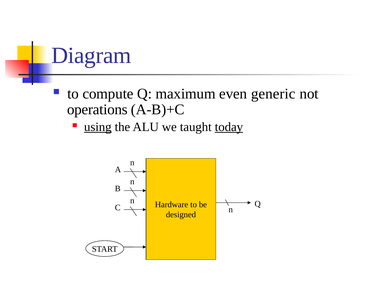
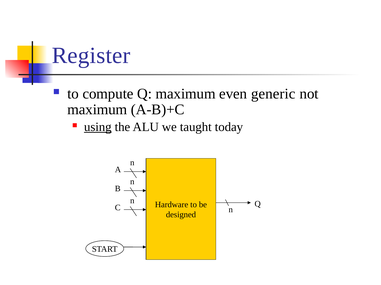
Diagram: Diagram -> Register (91, 56)
operations: operations -> maximum (97, 110)
today underline: present -> none (229, 127)
